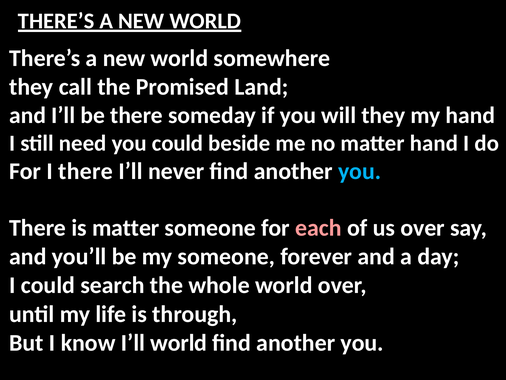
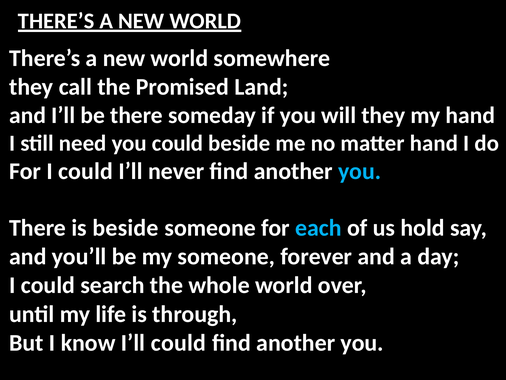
For I there: there -> could (86, 171)
is matter: matter -> beside (125, 228)
each colour: pink -> light blue (318, 228)
us over: over -> hold (423, 228)
I’ll world: world -> could (178, 342)
